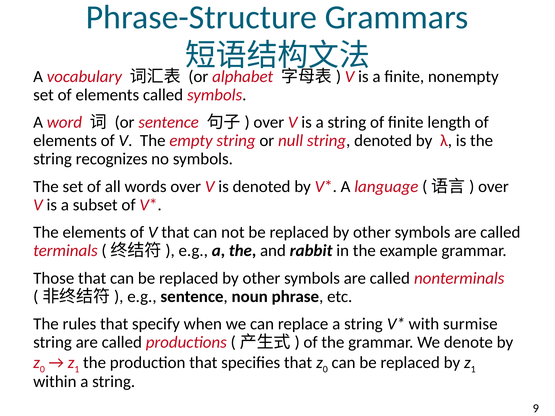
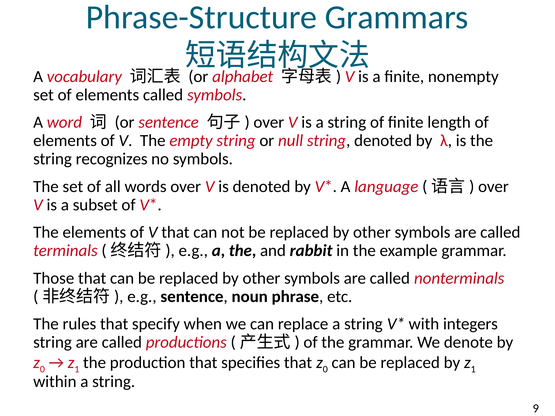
surmise: surmise -> integers (470, 324)
